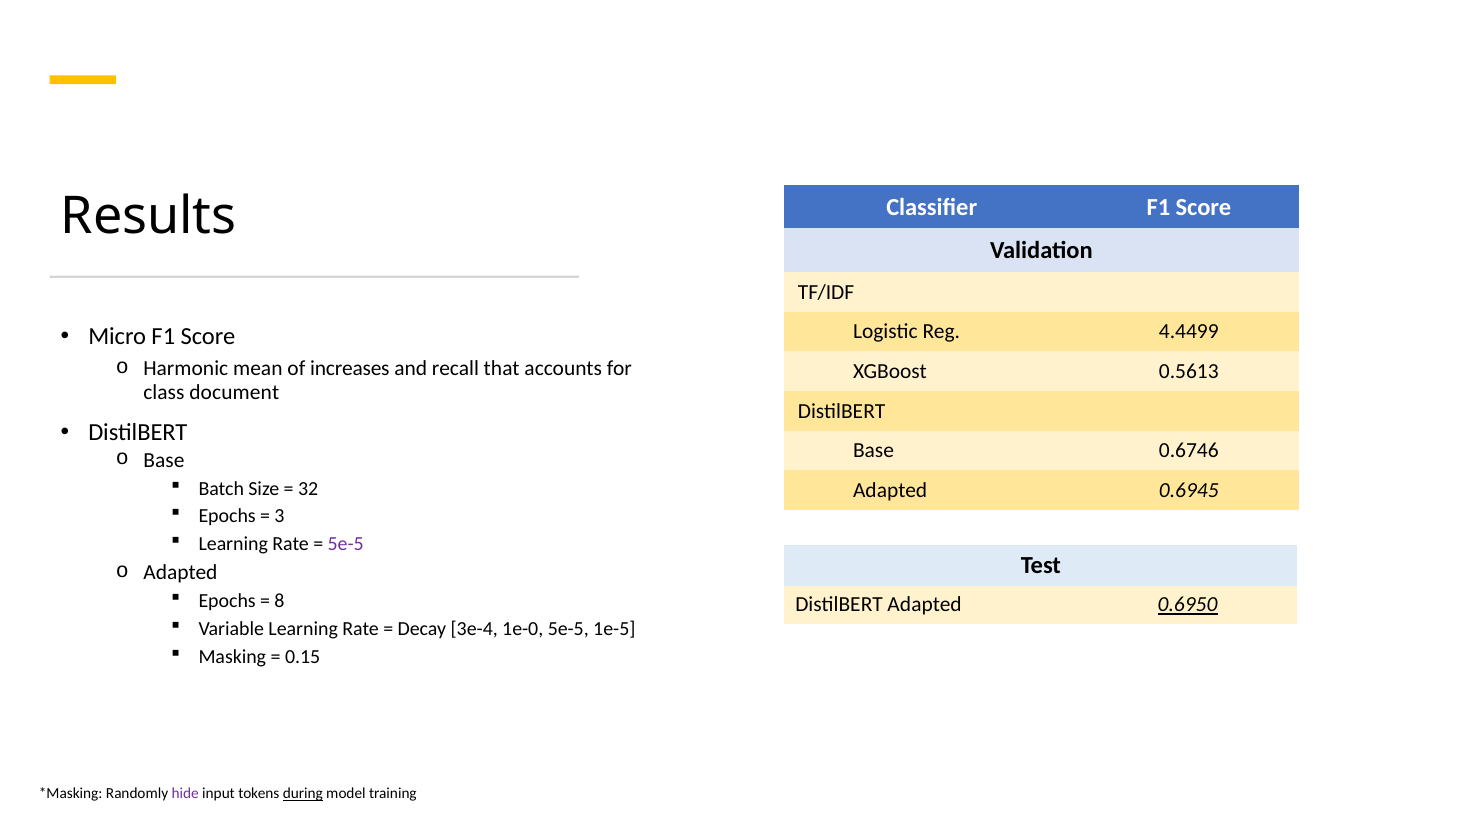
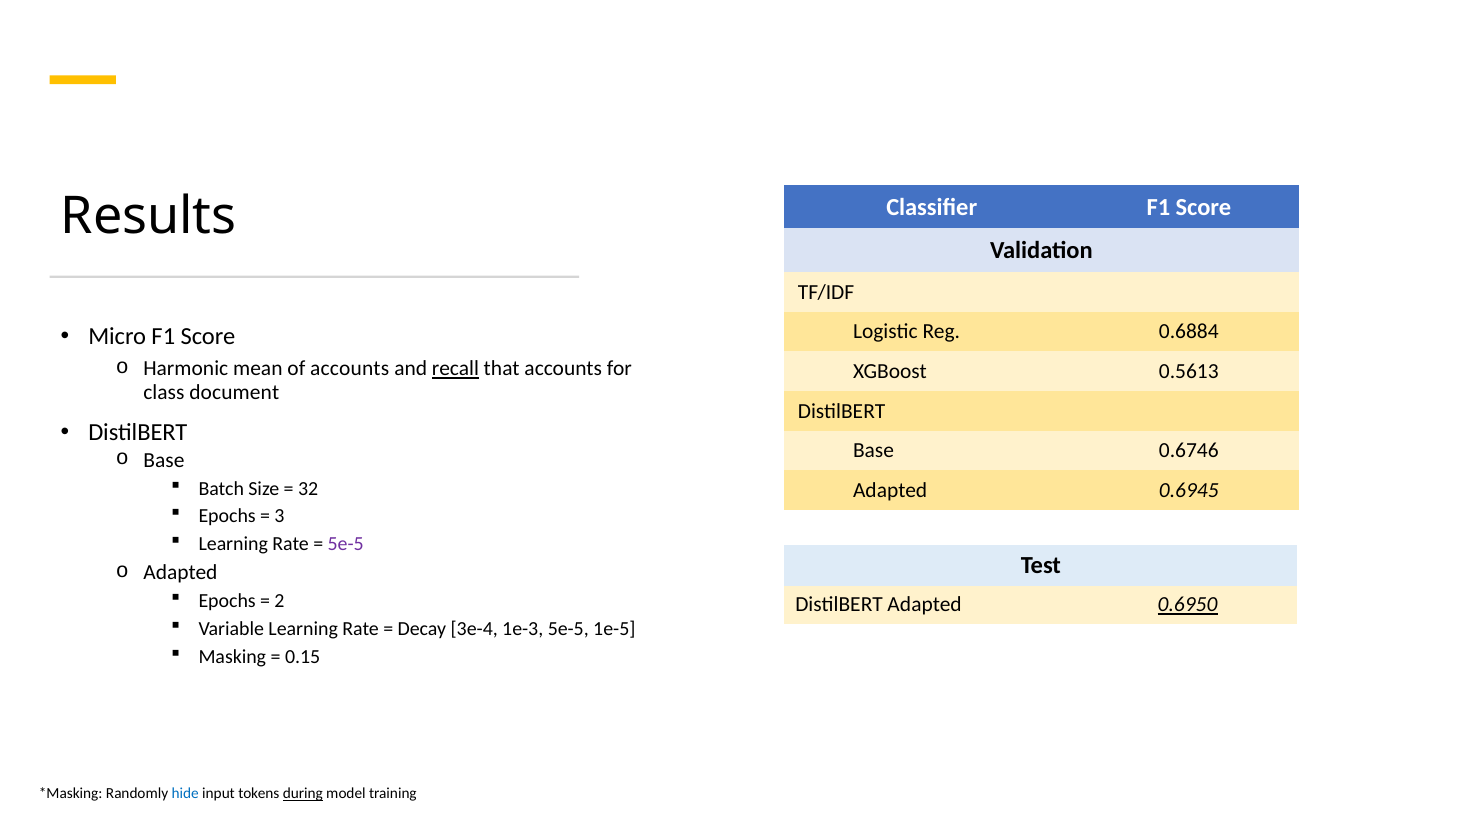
4.4499: 4.4499 -> 0.6884 (1189, 332)
of increases: increases -> accounts (350, 369)
recall underline: none -> present (455, 369)
8: 8 -> 2 (280, 601)
1e-0: 1e-0 -> 1e-3 (523, 629)
hide colour: purple -> blue (185, 794)
